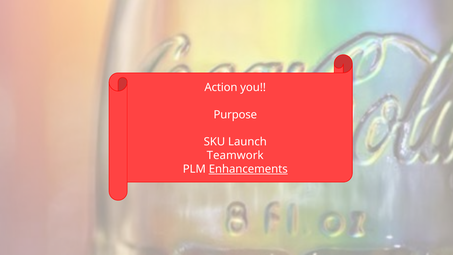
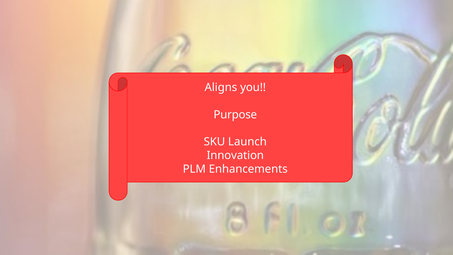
Action: Action -> Aligns (221, 87)
Teamwork: Teamwork -> Innovation (235, 155)
Enhancements underline: present -> none (248, 169)
